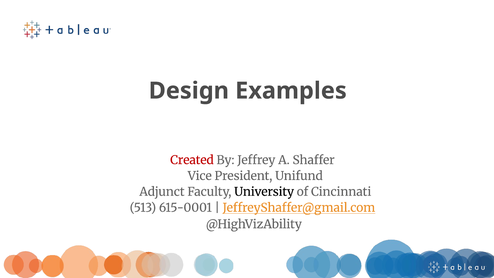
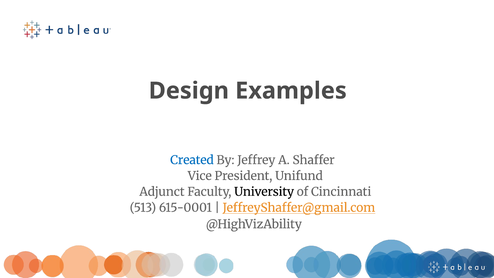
Created colour: red -> blue (192, 160)
